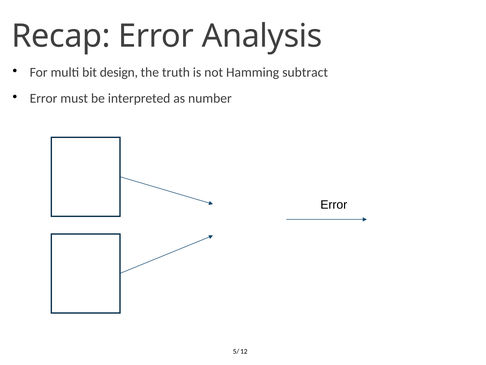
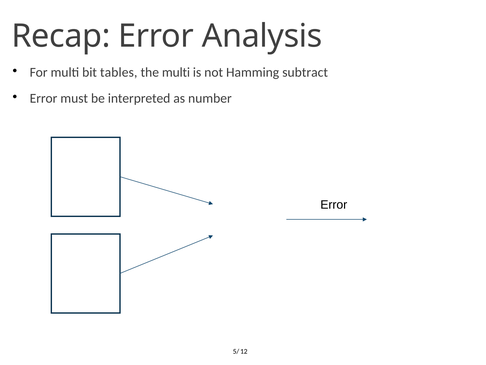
design: design -> tables (119, 72)
the truth: truth -> multi (176, 72)
